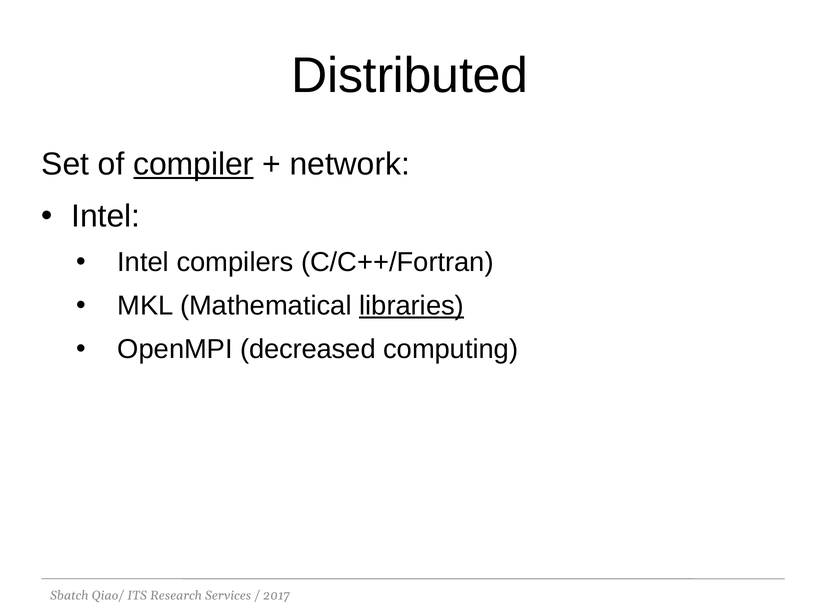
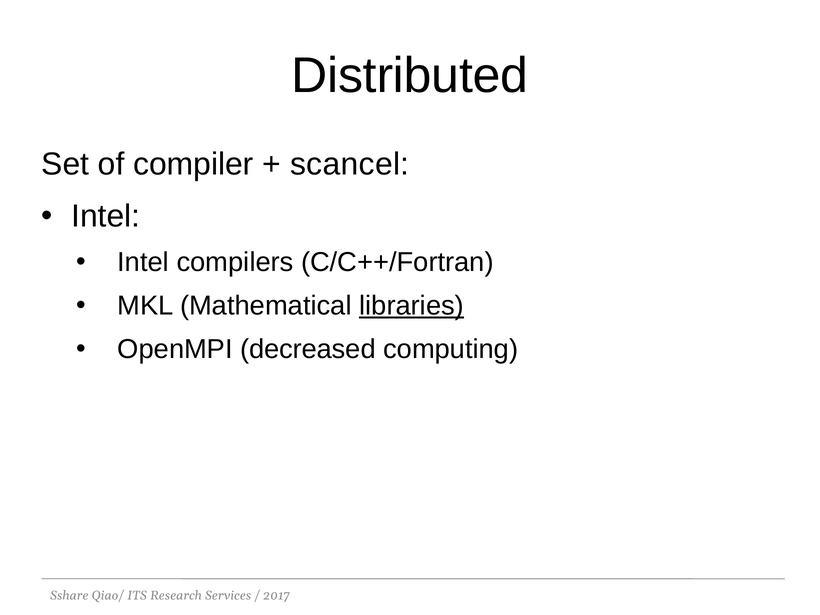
compiler underline: present -> none (193, 164)
network: network -> scancel (350, 164)
Sbatch: Sbatch -> Sshare (69, 595)
